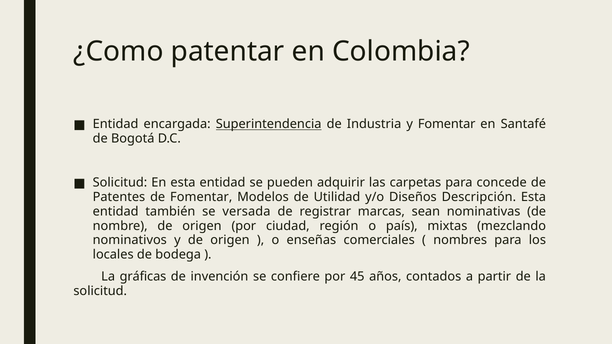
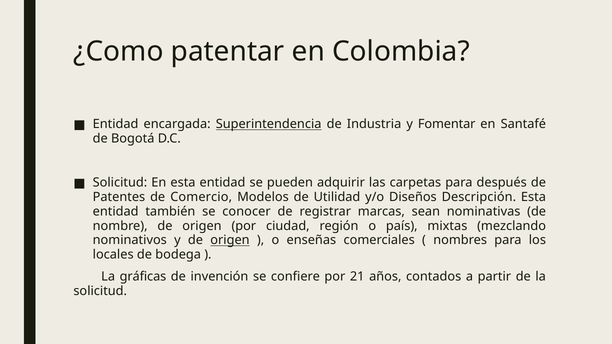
concede: concede -> después (502, 183)
de Fomentar: Fomentar -> Comercio (201, 197)
versada: versada -> conocer (247, 212)
origen underline: none -> present (230, 240)
45: 45 -> 21 (357, 277)
